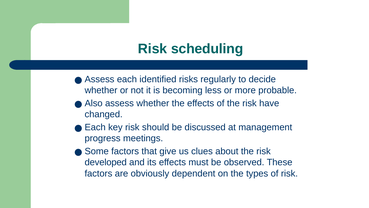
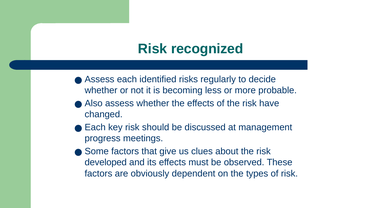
scheduling: scheduling -> recognized (207, 49)
